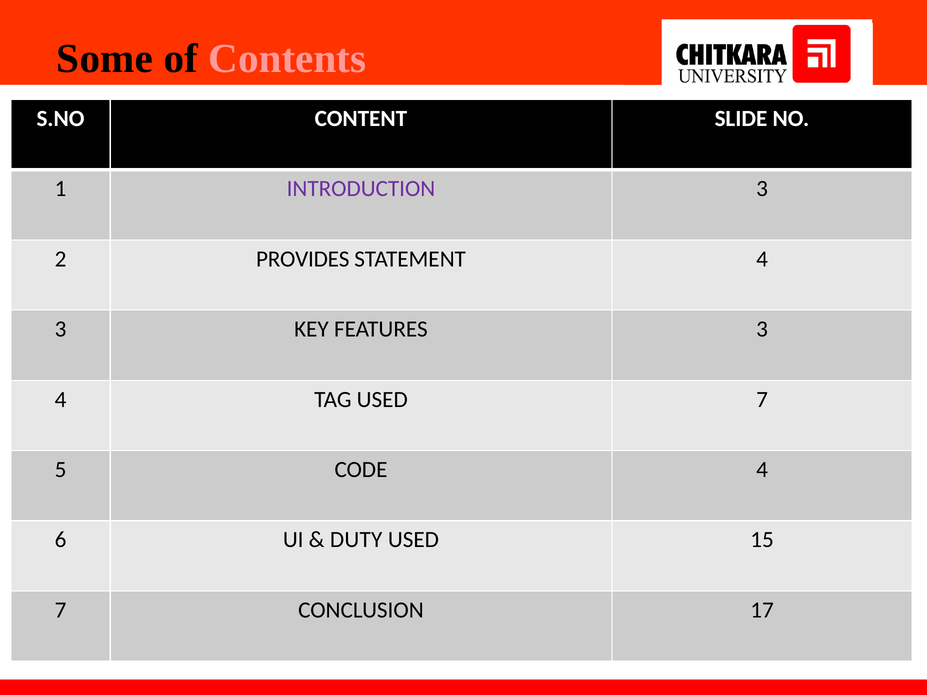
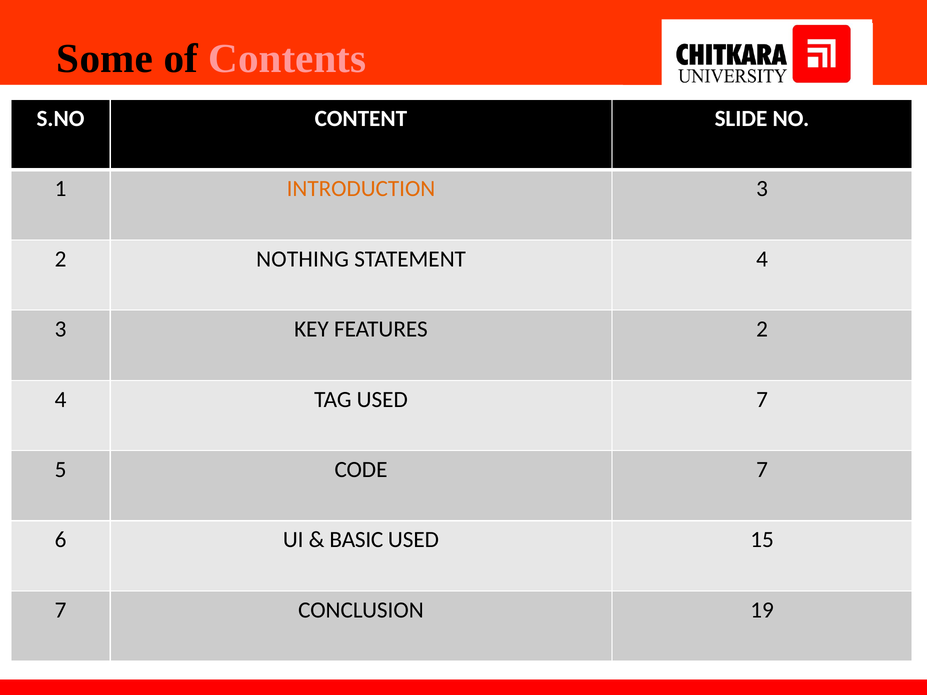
INTRODUCTION colour: purple -> orange (361, 189)
PROVIDES: PROVIDES -> NOTHING (303, 259)
FEATURES 3: 3 -> 2 (762, 329)
CODE 4: 4 -> 7 (762, 470)
DUTY: DUTY -> BASIC (356, 540)
17: 17 -> 19 (762, 610)
